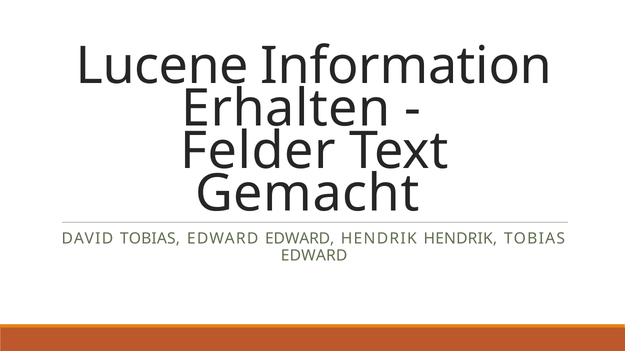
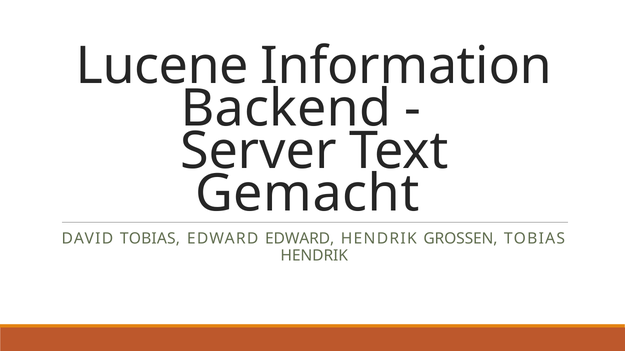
Erhalten: Erhalten -> Backend (286, 109)
Felder: Felder -> Server (258, 151)
HENDRIK HENDRIK: HENDRIK -> GROSSEN (460, 239)
EDWARD: EDWARD -> HENDRIK (314, 256)
